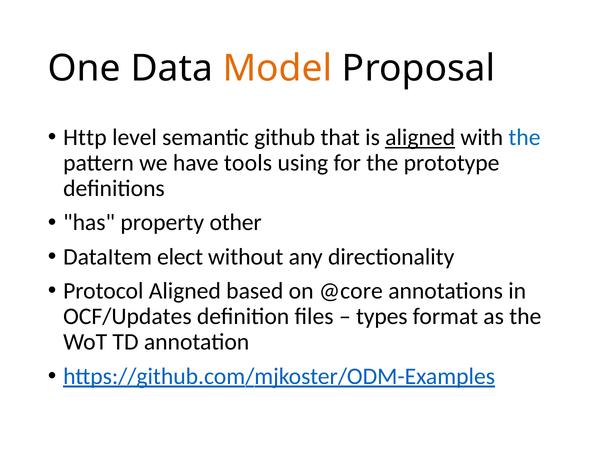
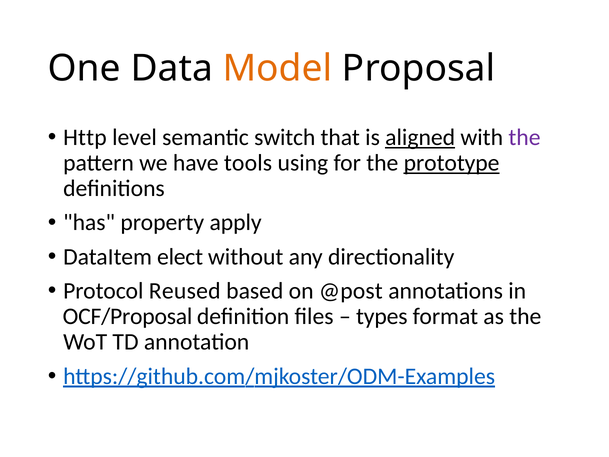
github: github -> switch (285, 137)
the colour: blue -> purple (524, 137)
prototype underline: none -> present (452, 163)
other: other -> apply (236, 222)
Protocol Aligned: Aligned -> Reused (185, 291)
@core: @core -> @post (351, 291)
OCF/Updates: OCF/Updates -> OCF/Proposal (128, 316)
